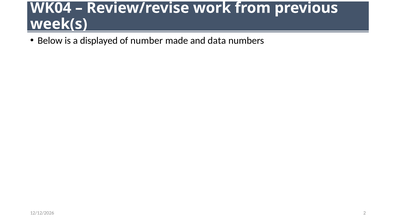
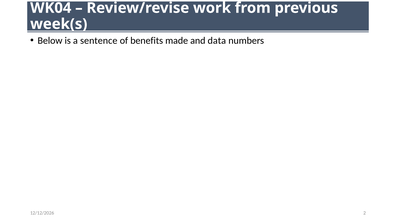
displayed: displayed -> sentence (99, 41)
number: number -> benefits (147, 41)
